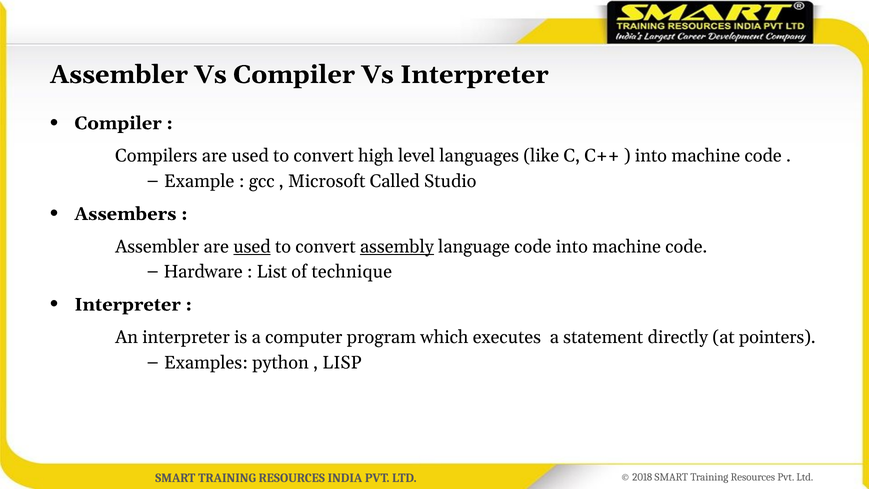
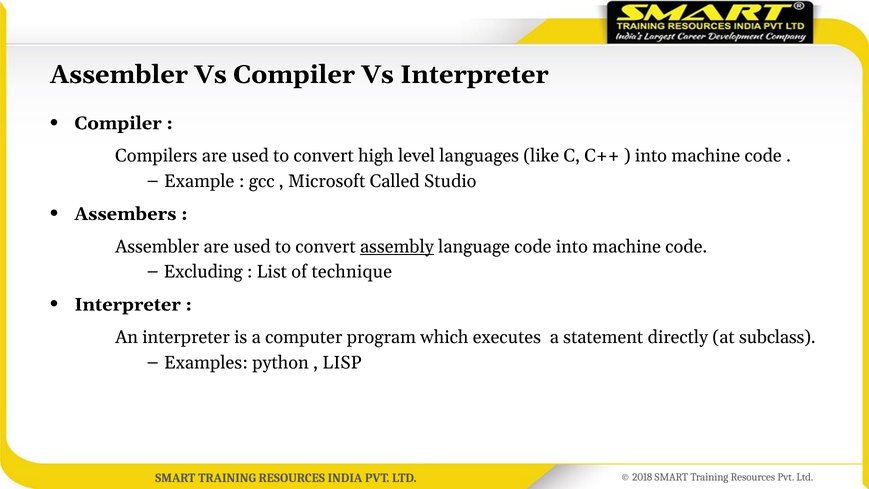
used underline: present -> none (252, 246)
Hardware: Hardware -> Excluding (203, 272)
pointers: pointers -> subclass (777, 337)
